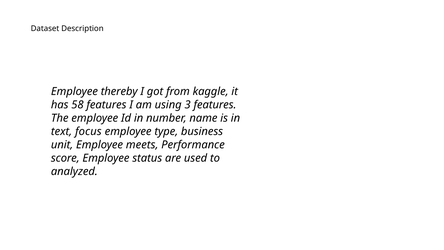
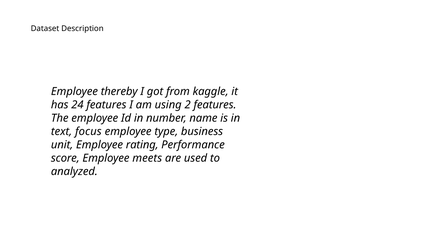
58: 58 -> 24 (77, 105)
3: 3 -> 2 (188, 105)
meets: meets -> rating (142, 145)
status: status -> meets (147, 158)
